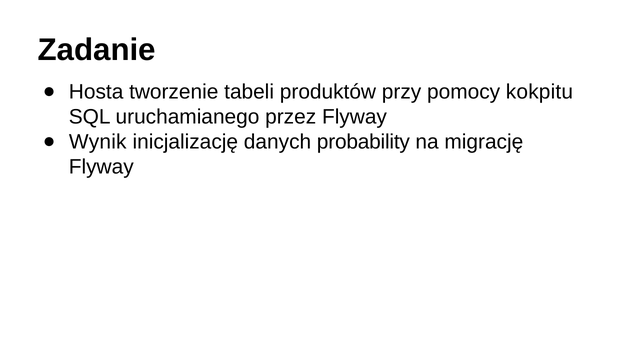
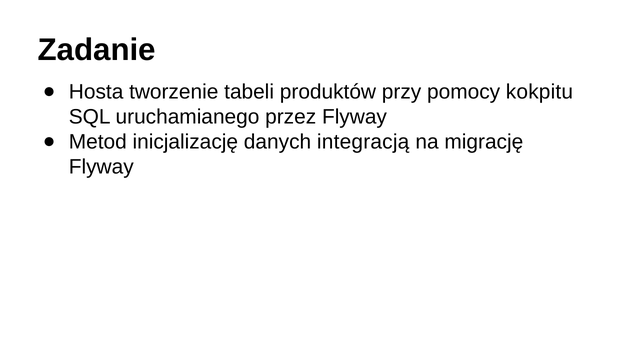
Wynik: Wynik -> Metod (98, 142)
probability: probability -> integracją (363, 142)
